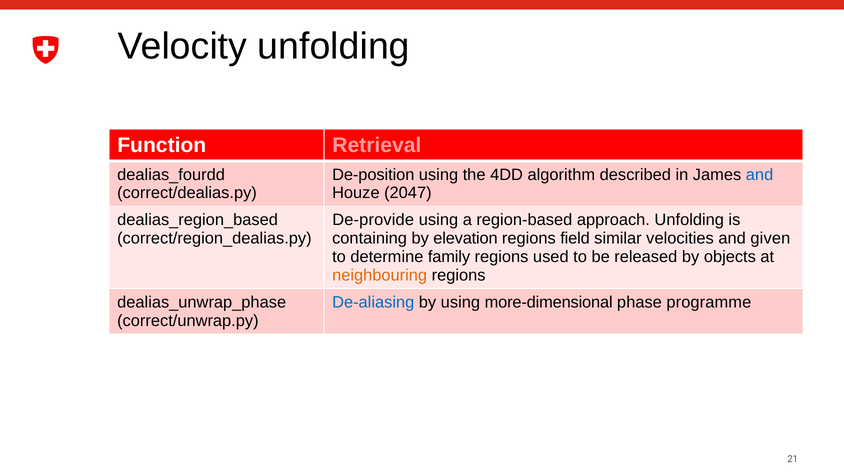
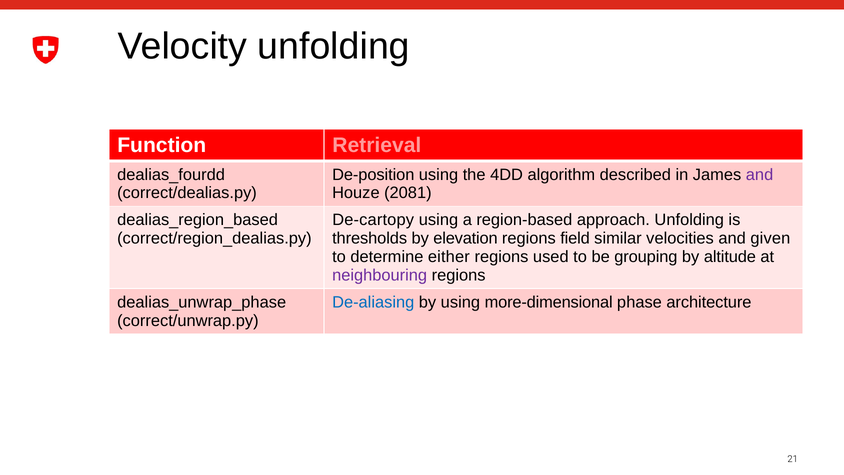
and colour: blue -> purple (760, 175)
2047: 2047 -> 2081 (408, 193)
De-provide: De-provide -> De-cartopy (373, 220)
containing: containing -> thresholds (370, 238)
family: family -> either (449, 257)
released: released -> grouping (646, 257)
objects: objects -> altitude (730, 257)
neighbouring colour: orange -> purple (380, 275)
programme: programme -> architecture (709, 302)
